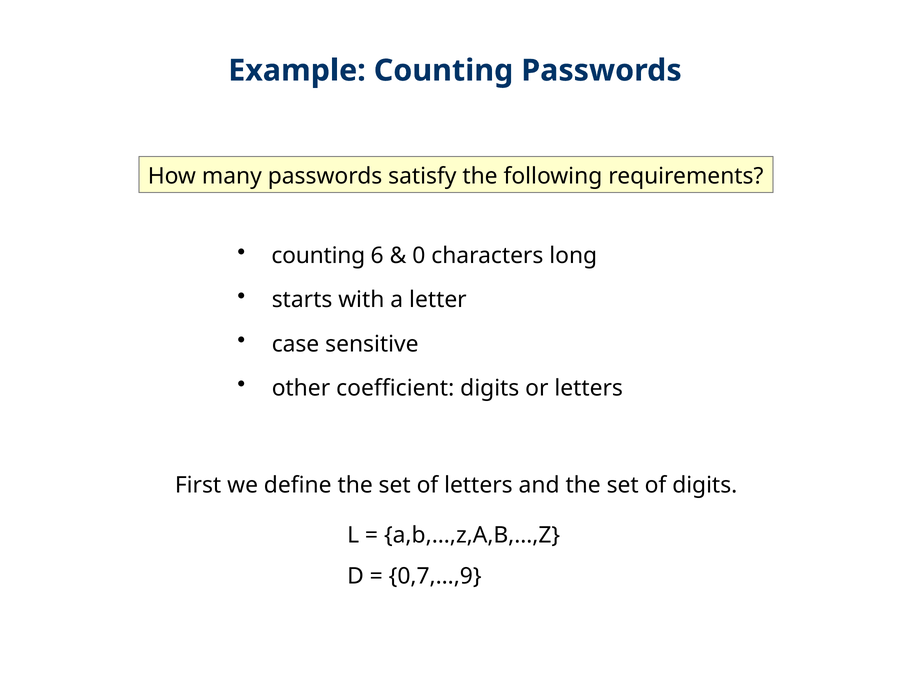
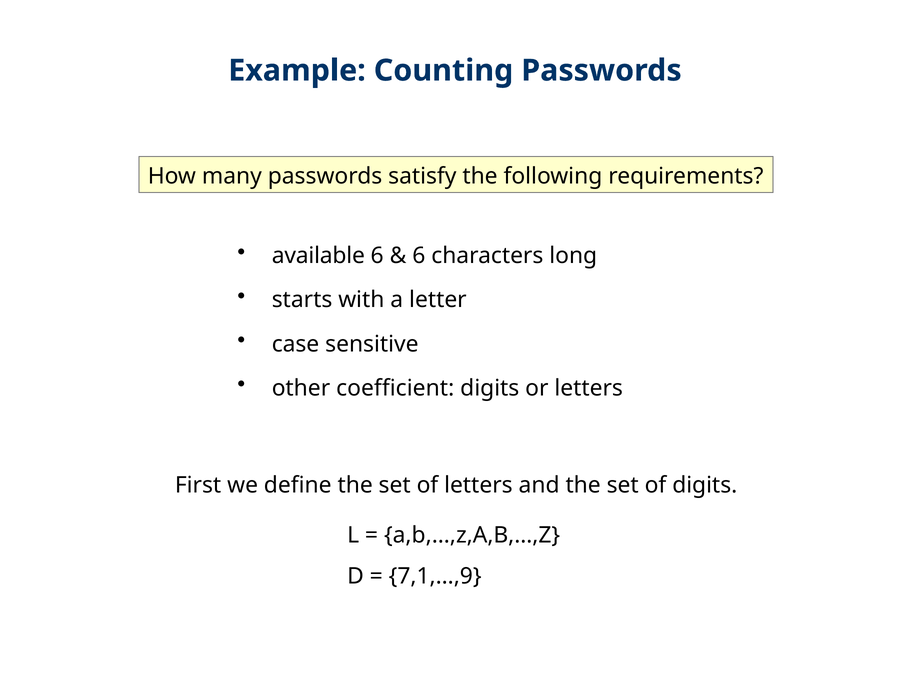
counting: counting -> available (318, 256)
0: 0 -> 6 (419, 256)
0,7,…,9: 0,7,…,9 -> 7,1,…,9 (435, 577)
